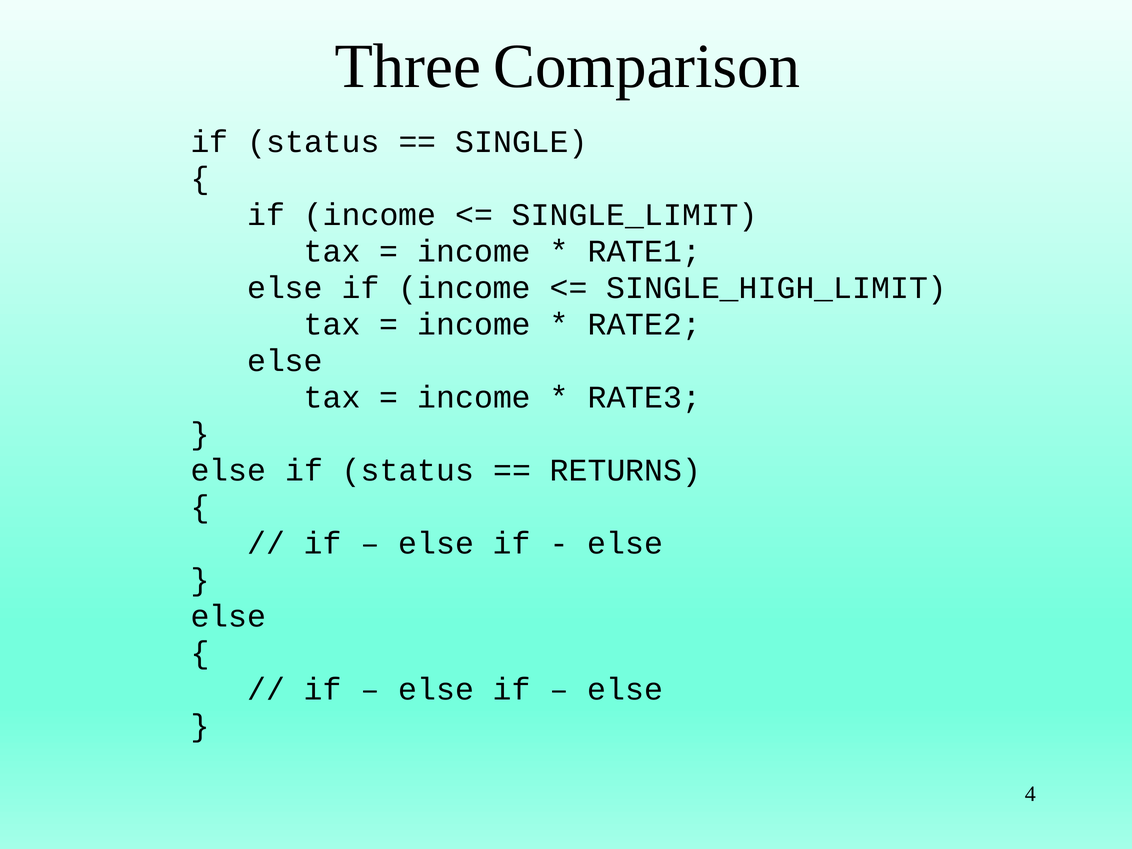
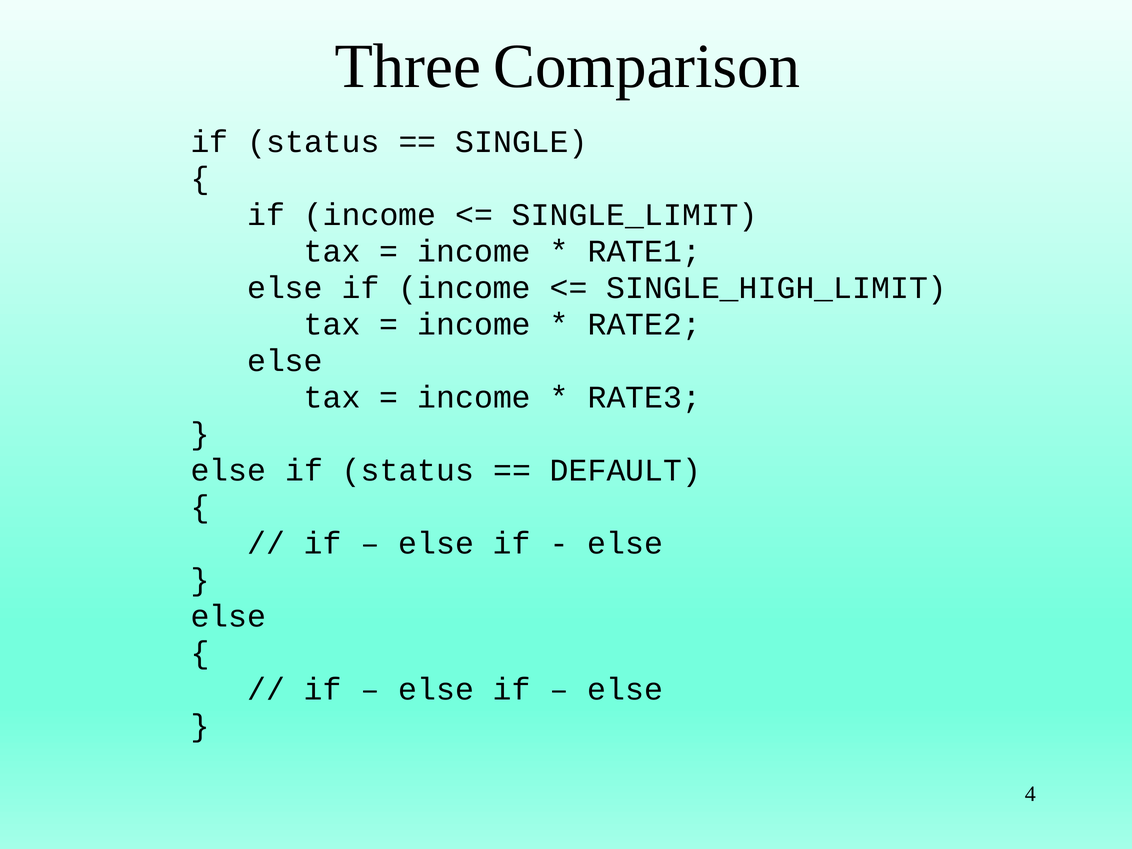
RETURNS: RETURNS -> DEFAULT (625, 471)
